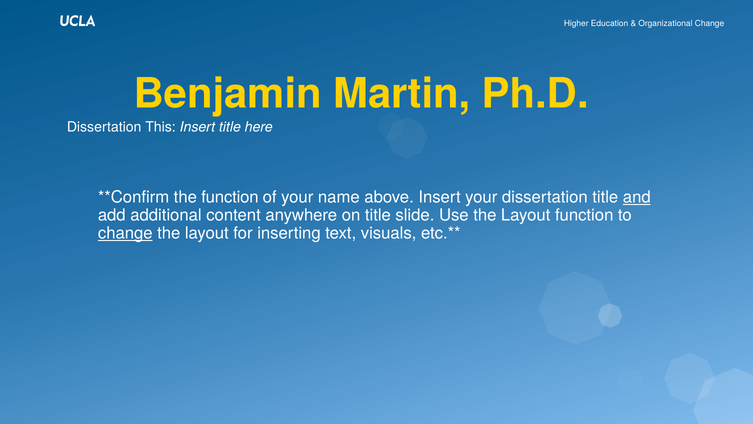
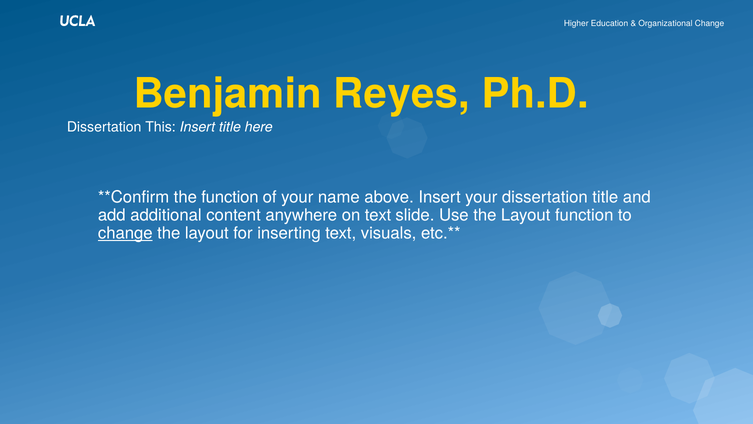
Martin: Martin -> Reyes (402, 94)
and underline: present -> none (637, 197)
on title: title -> text (378, 215)
